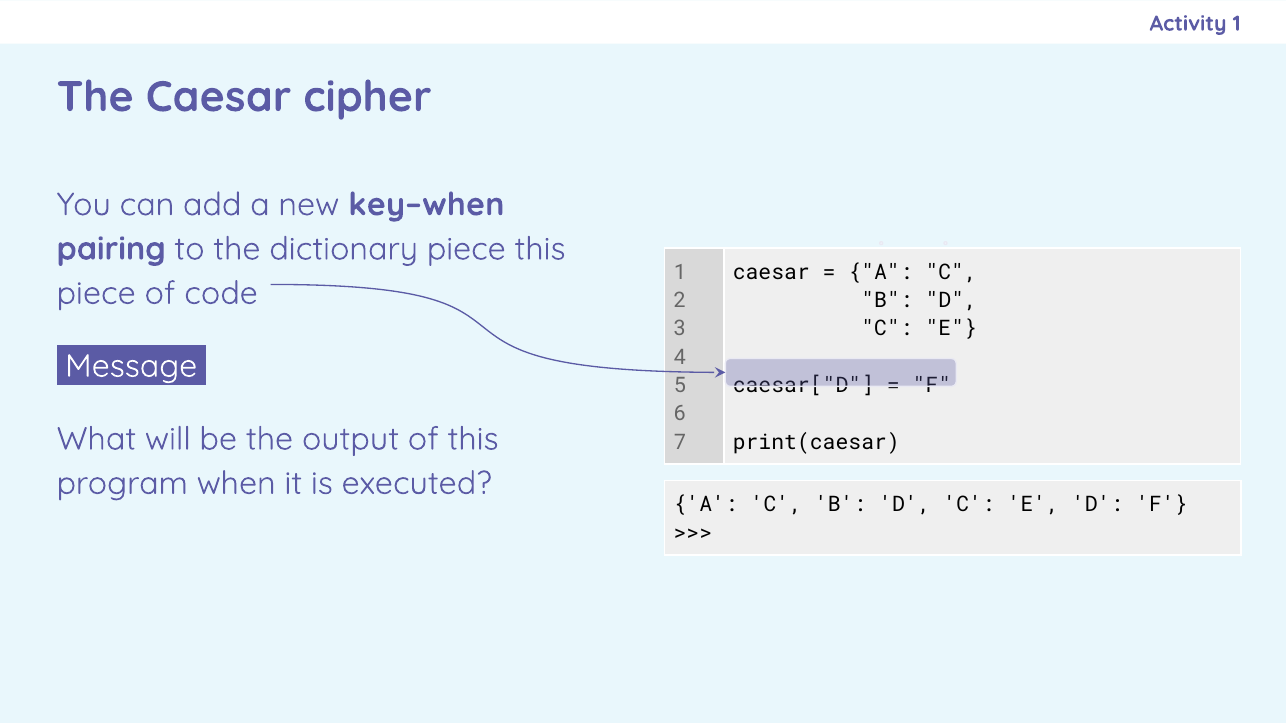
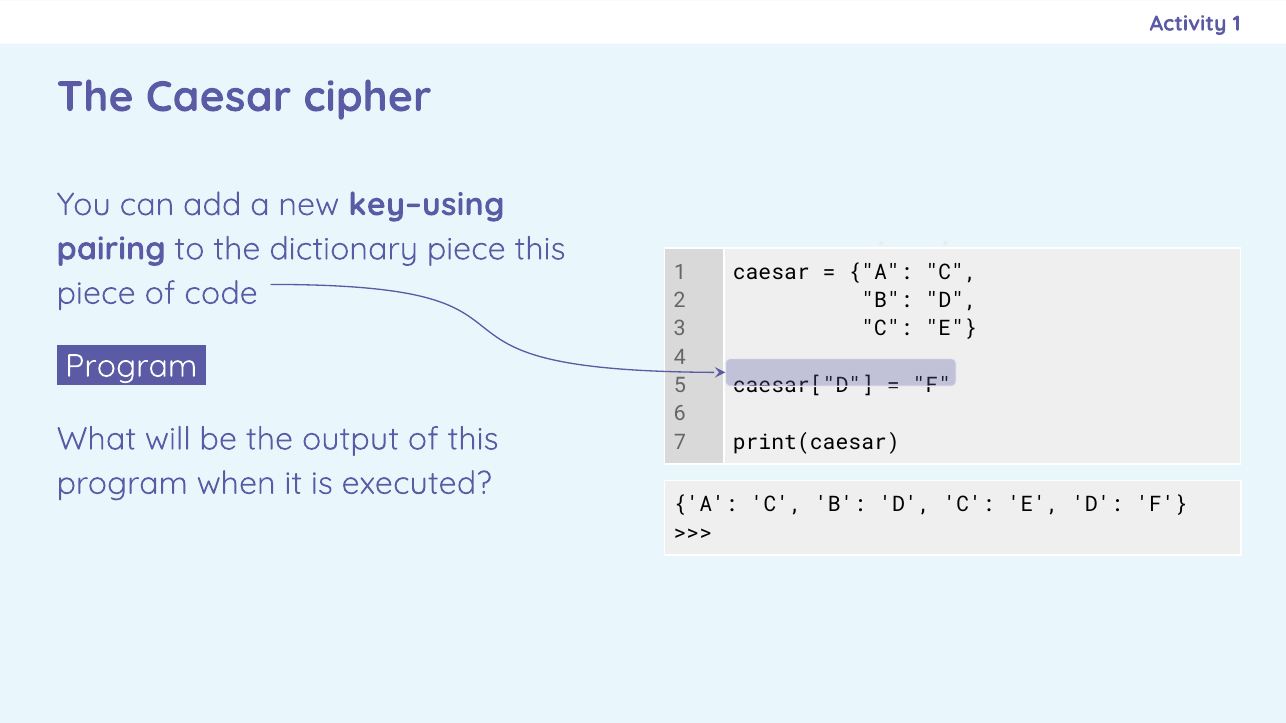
key–when: key–when -> key–using (426, 205)
Message: Message -> Program (131, 366)
